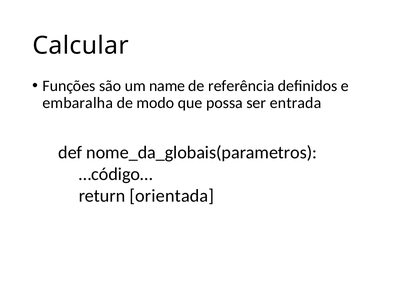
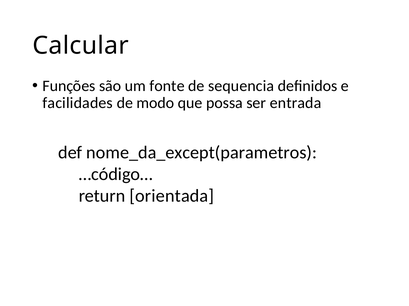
name: name -> fonte (167, 86)
referência: referência -> sequencia (241, 86)
embaralha: embaralha -> facilidades (78, 103)
nome_da_globais(parametros: nome_da_globais(parametros -> nome_da_except(parametros (202, 153)
